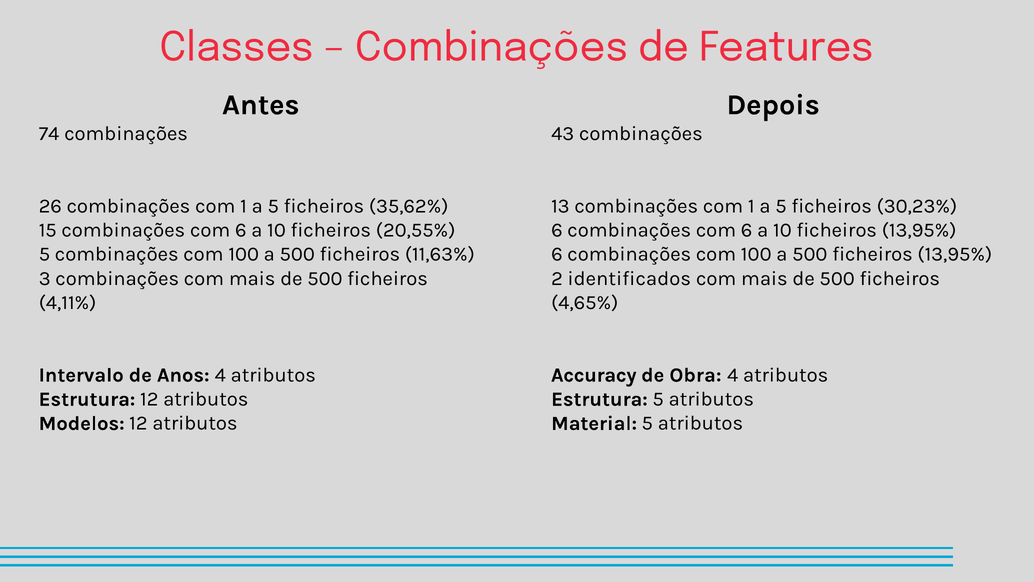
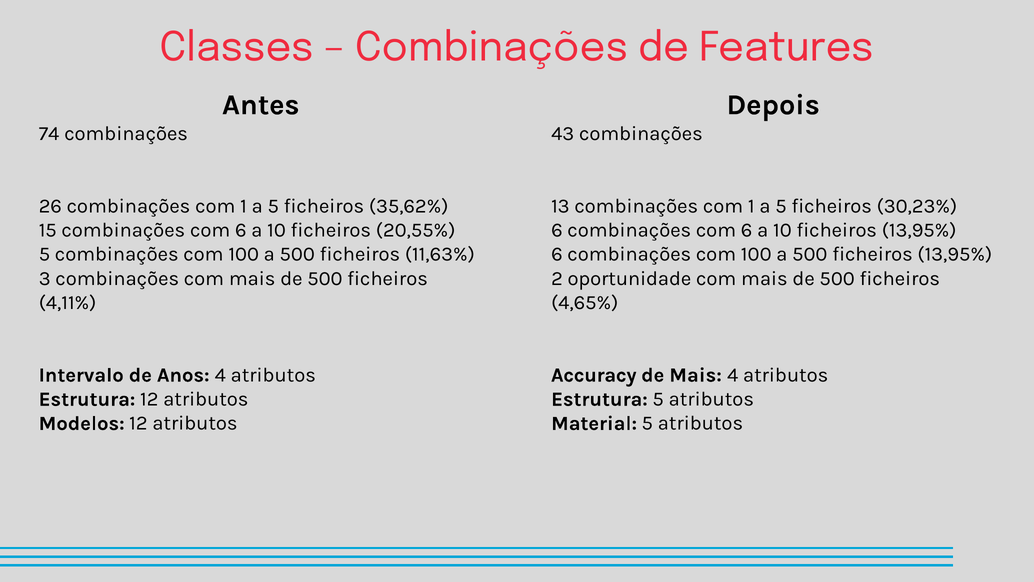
identificados: identificados -> oportunidade (629, 278)
de Obra: Obra -> Mais (696, 375)
